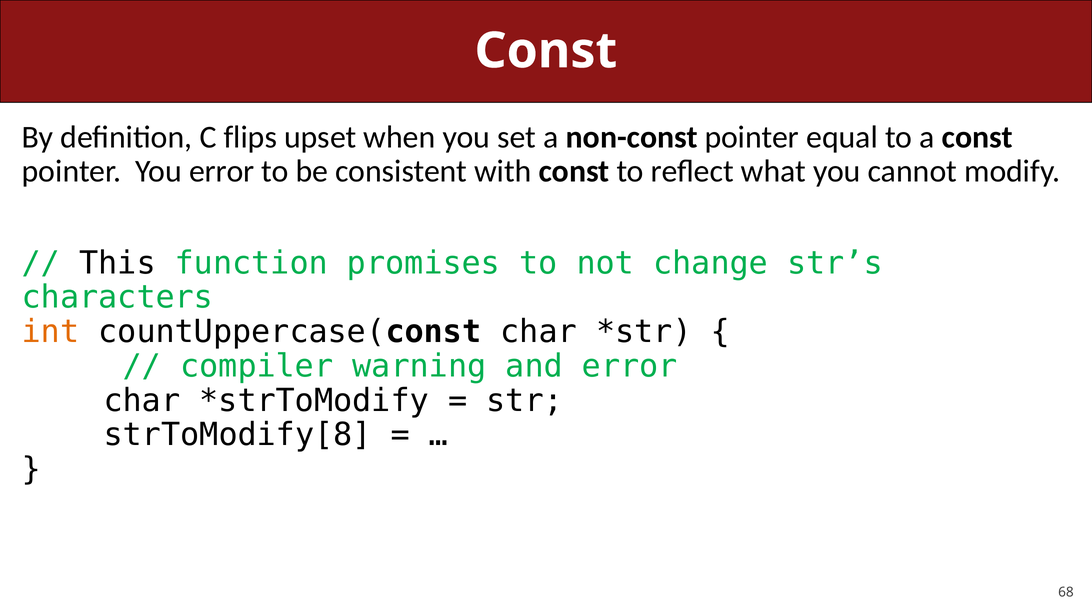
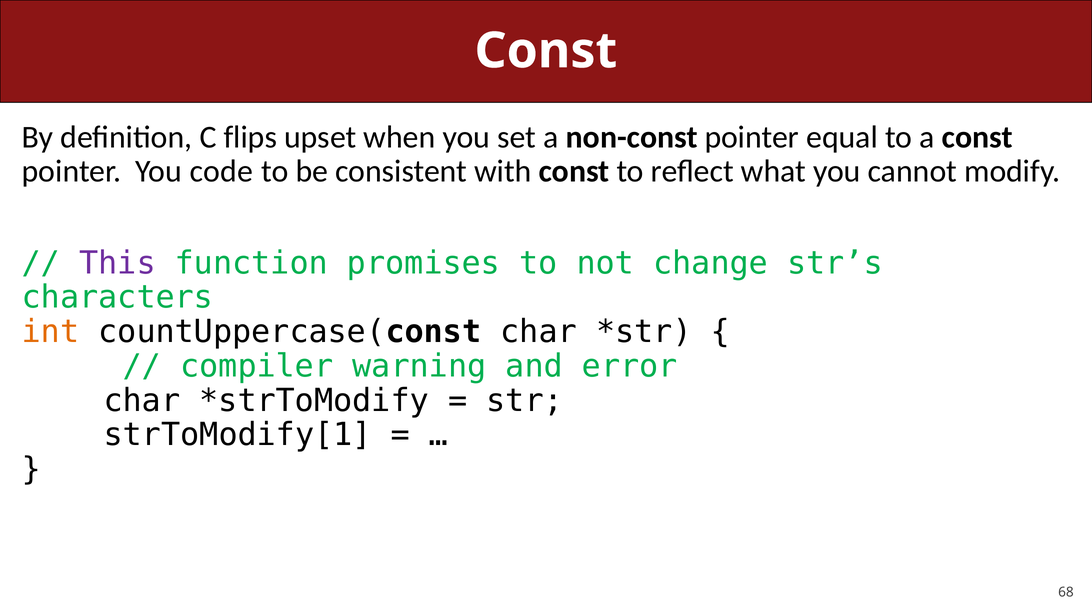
You error: error -> code (221, 172)
This colour: black -> purple (117, 263)
strToModify[8: strToModify[8 -> strToModify[1 (238, 435)
